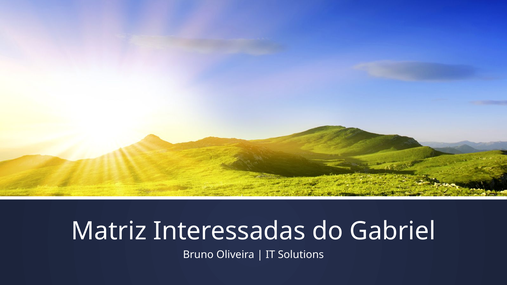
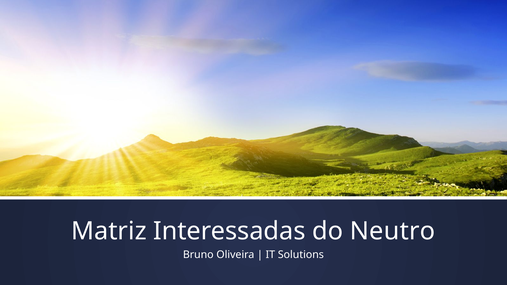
Gabriel: Gabriel -> Neutro (392, 231)
